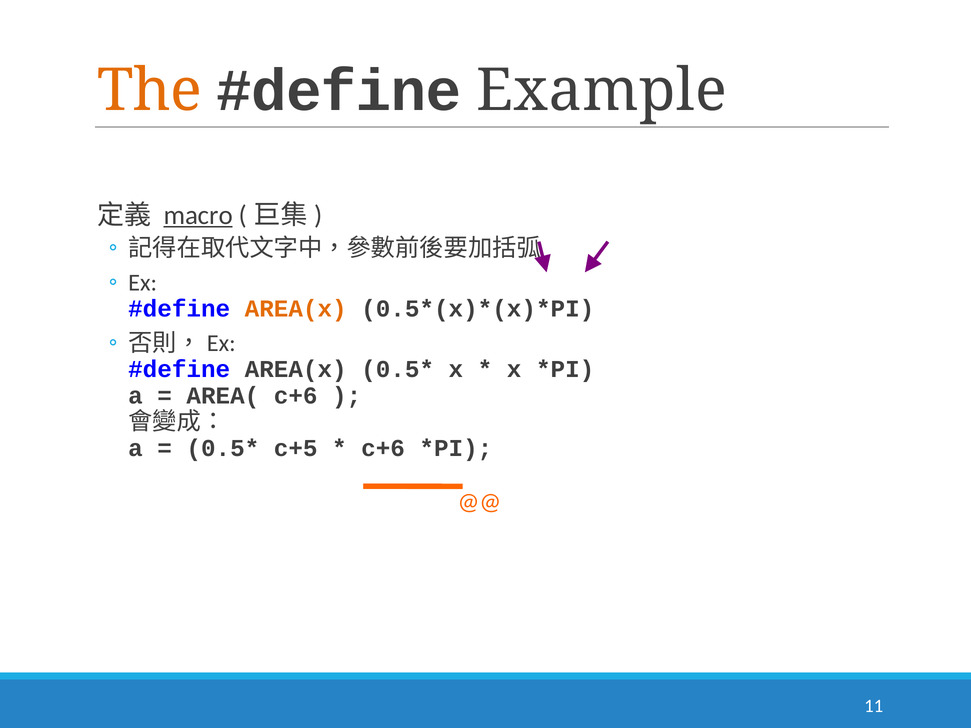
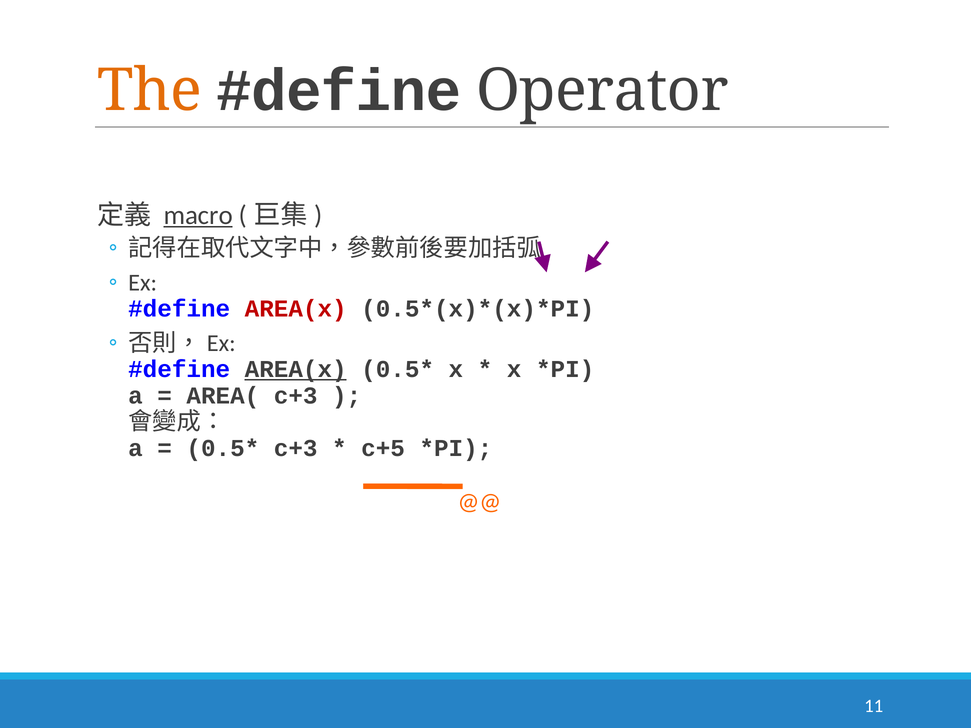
Example: Example -> Operator (602, 90)
AREA(x colour: orange -> red (296, 309)
AREA(x underline: none -> present (296, 369)
AREA( c+6: c+6 -> c+3 (296, 396)
c+5: c+5 -> c+3 (296, 448)
c+6: c+6 -> c+5 (383, 448)
